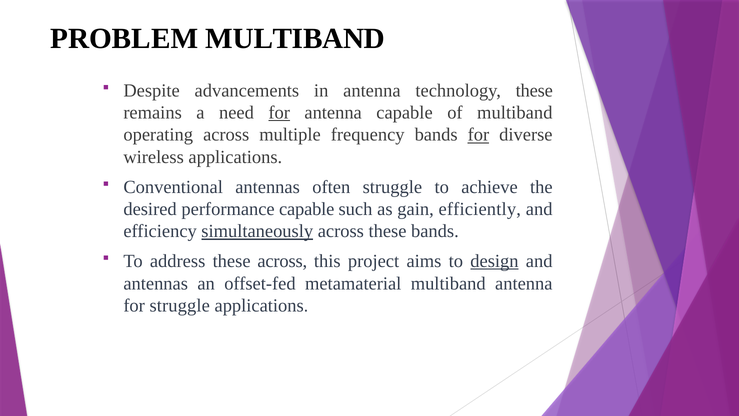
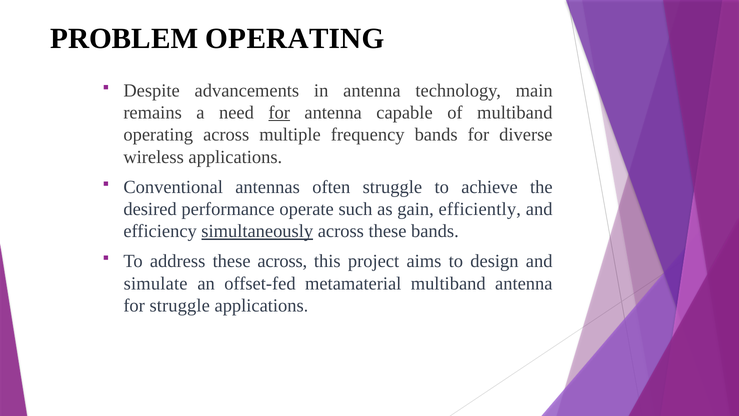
PROBLEM MULTIBAND: MULTIBAND -> OPERATING (295, 39)
technology these: these -> main (534, 90)
for underline: present -> none (478, 135)
performance capable: capable -> operate (307, 209)
design underline: present -> none (494, 261)
antennas: antennas -> simulate (156, 283)
